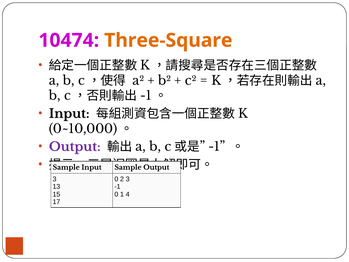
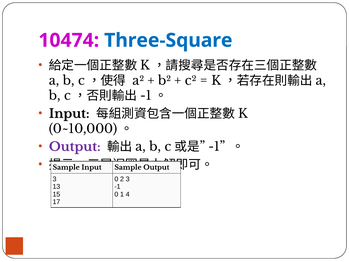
Three-Square colour: orange -> blue (168, 40)
